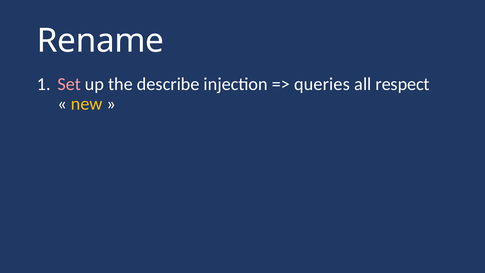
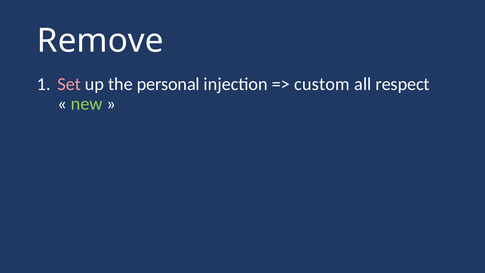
Rename: Rename -> Remove (100, 41)
describe: describe -> personal (168, 84)
queries: queries -> custom (322, 84)
new colour: yellow -> light green (87, 104)
